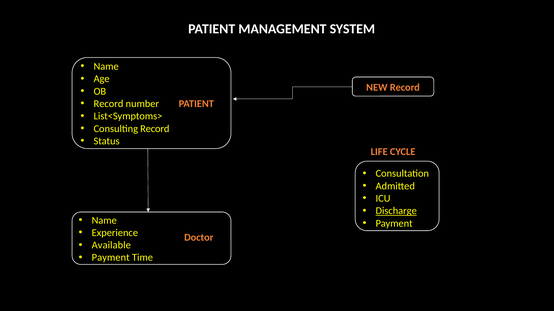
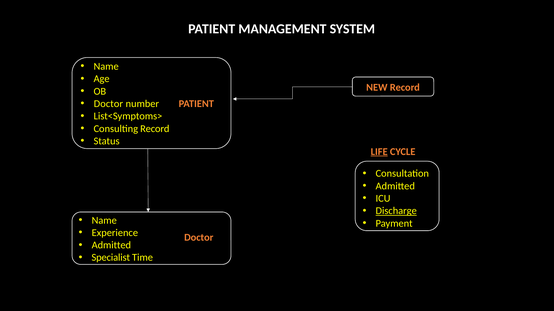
Record: Record -> Doctor (108, 104)
LIFE underline: none -> present (379, 152)
Available: Available -> Admitted (111, 246)
Payment: Payment -> Specialist (111, 258)
